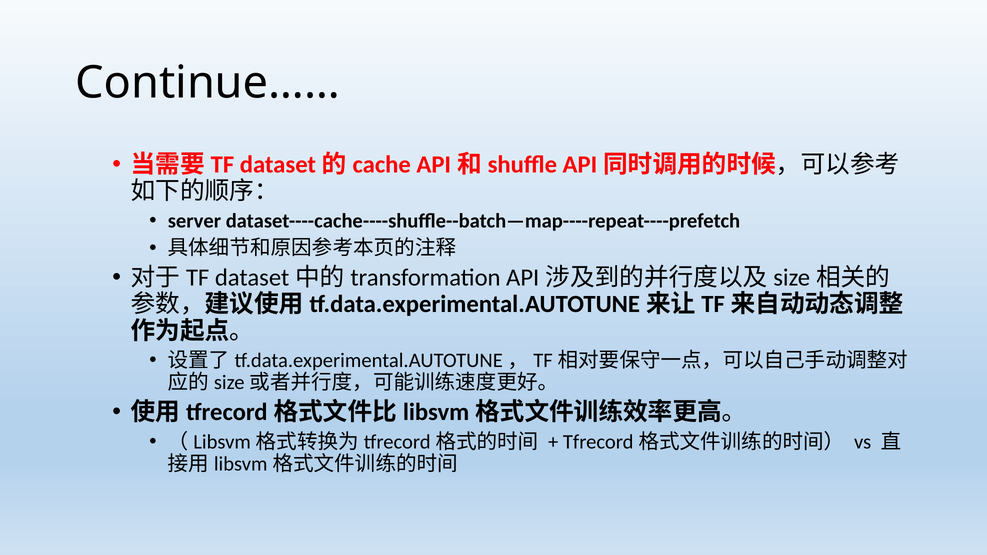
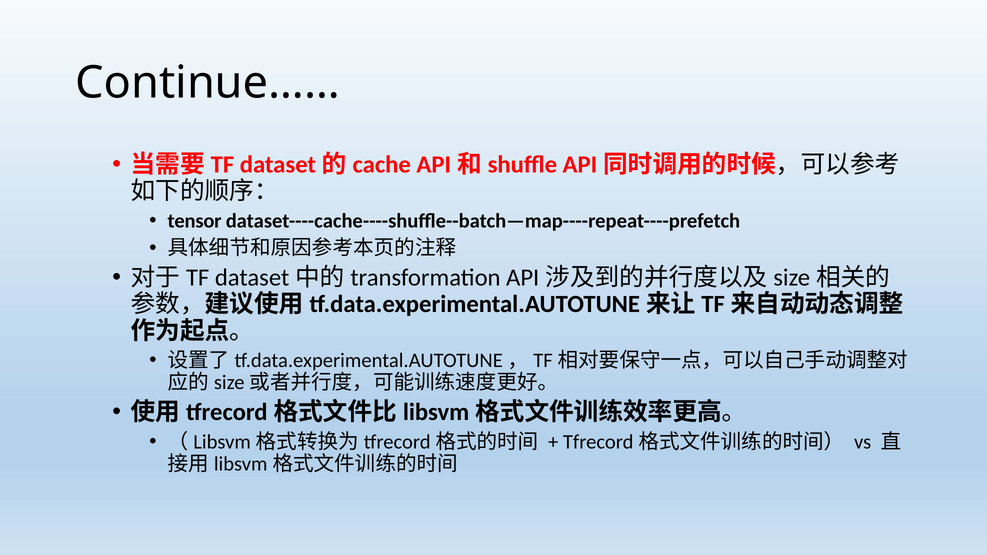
server: server -> tensor (195, 221)
